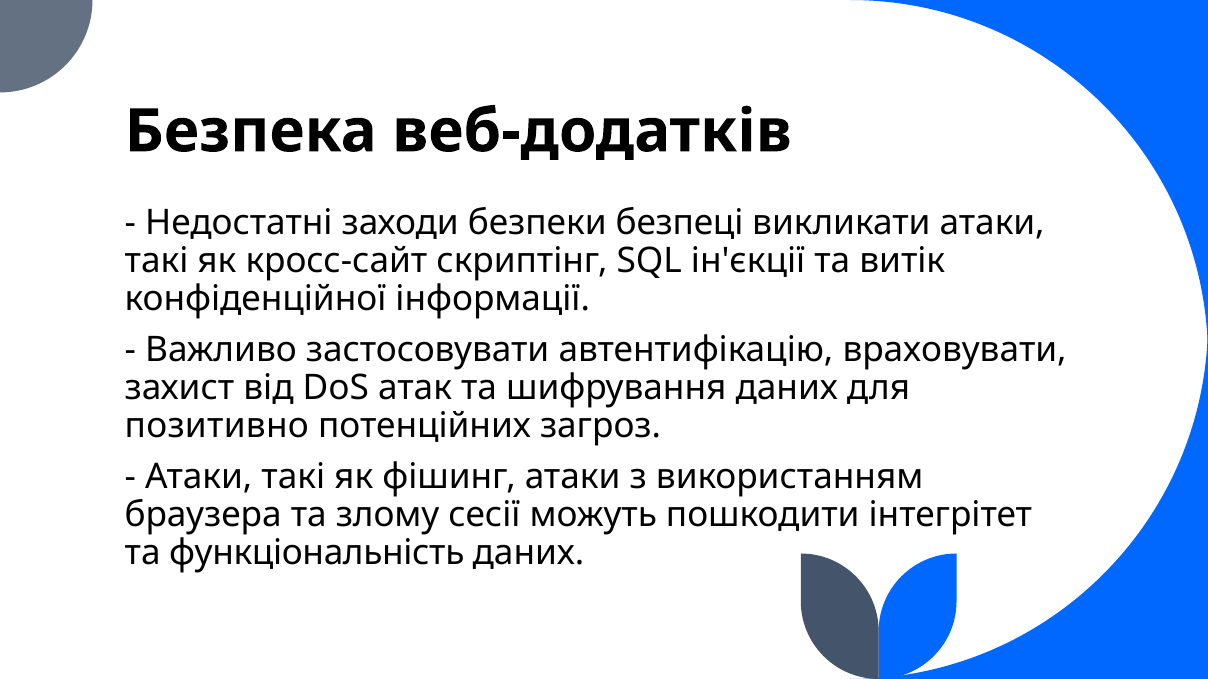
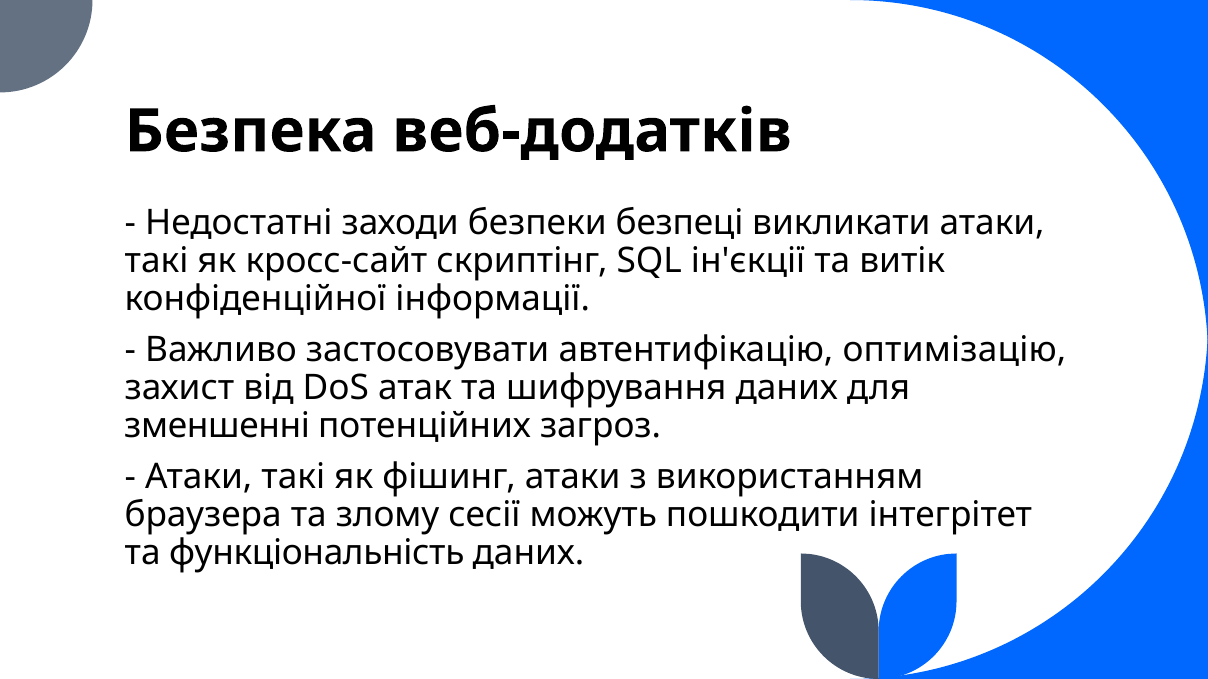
враховувати: враховувати -> оптимізацію (954, 350)
позитивно: позитивно -> зменшенні (217, 426)
